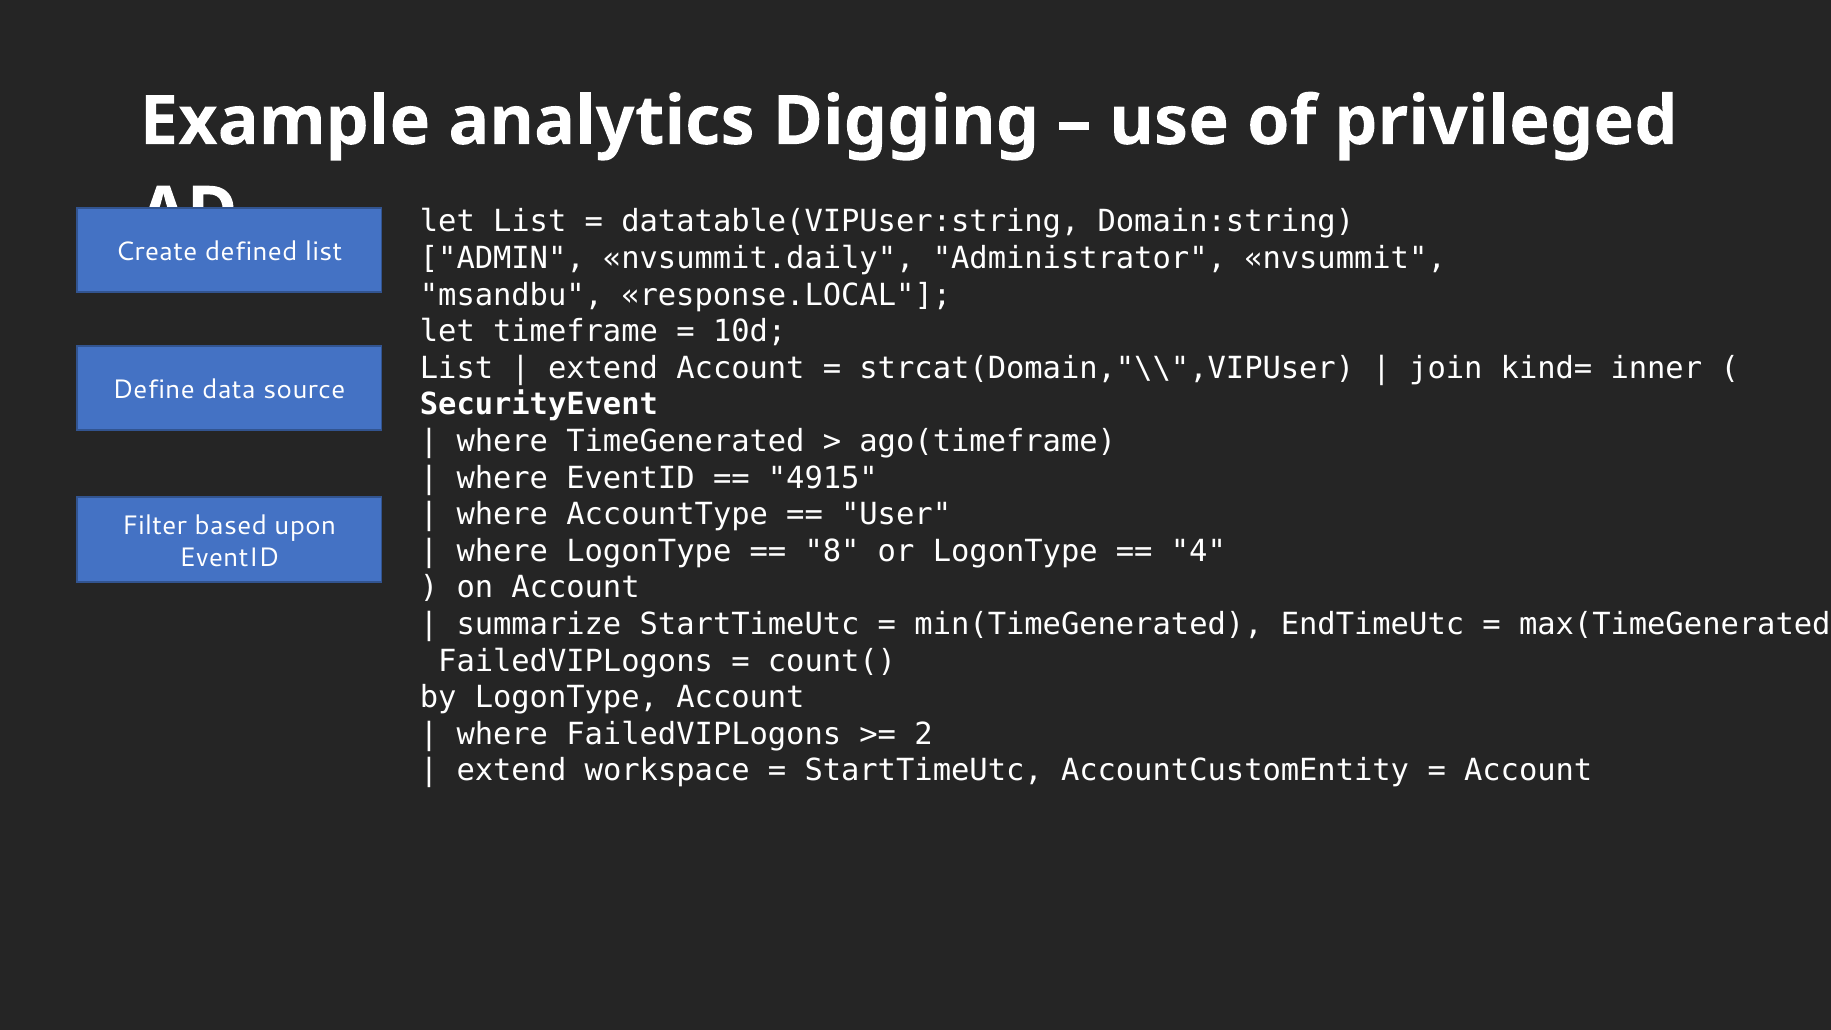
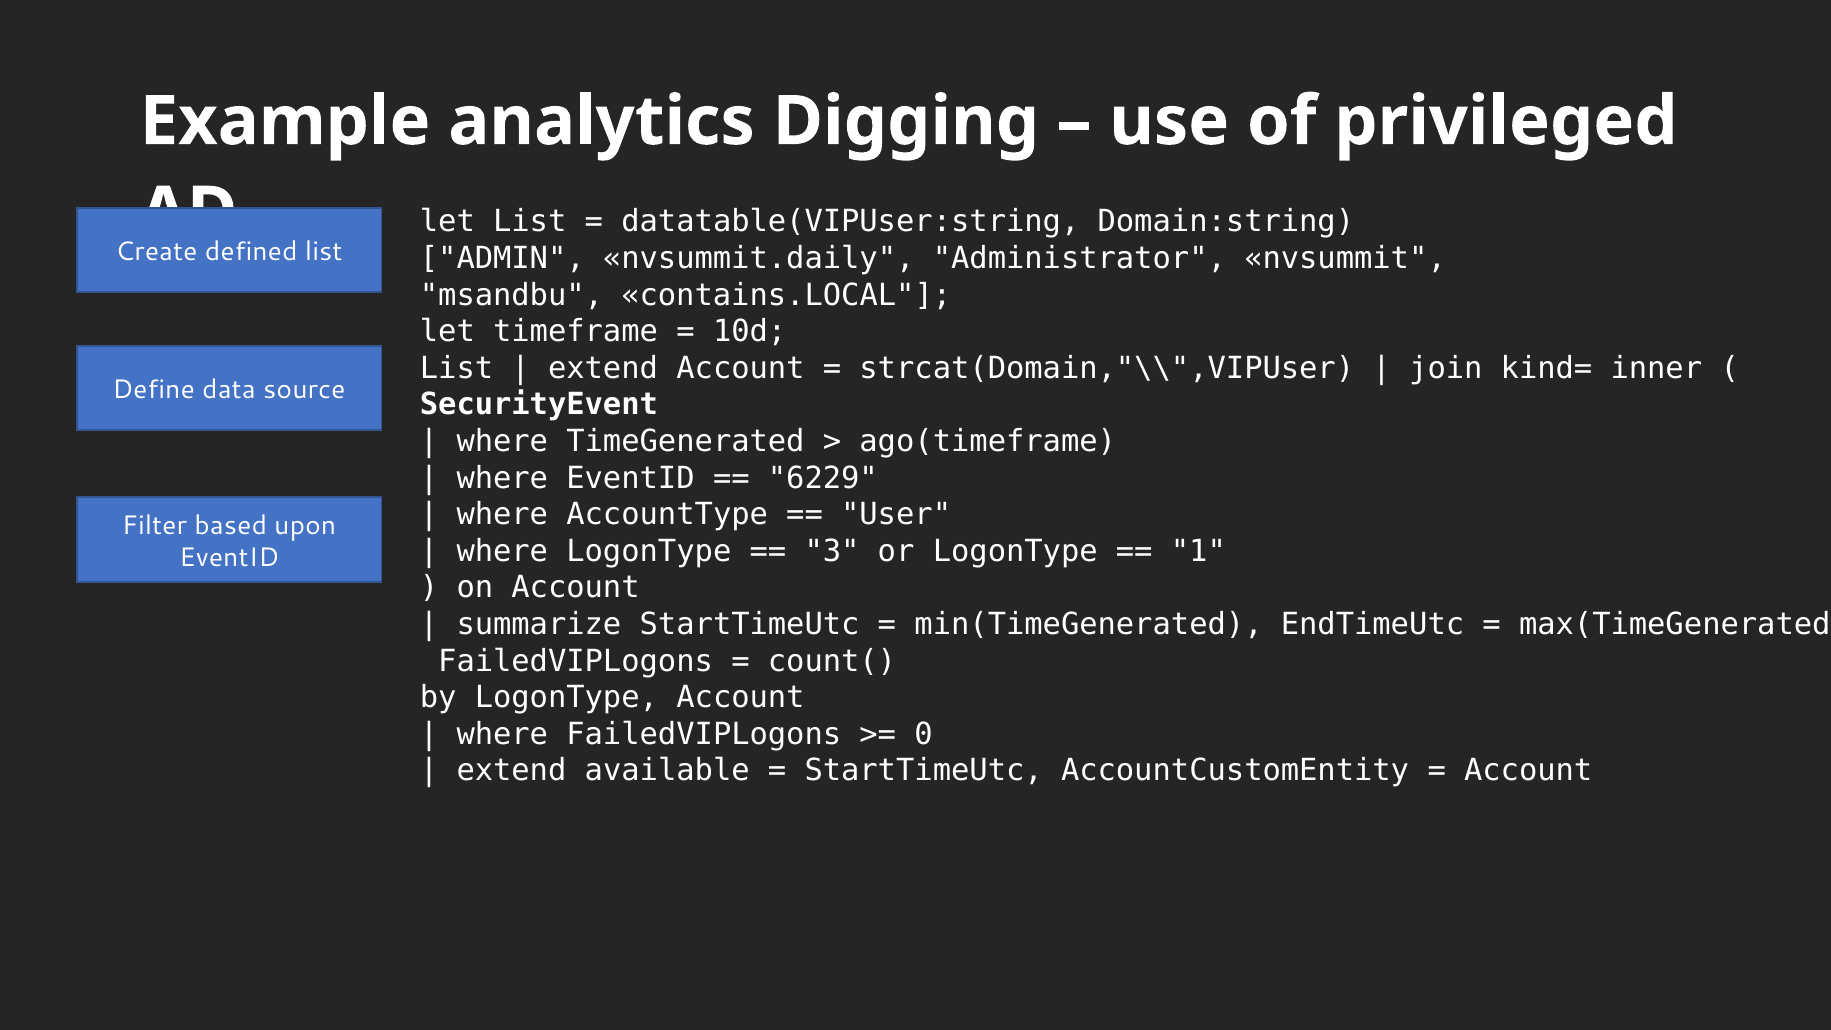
response.LOCAL: response.LOCAL -> contains.LOCAL (786, 295)
4915: 4915 -> 6229 (823, 478)
8: 8 -> 3 (832, 551)
4: 4 -> 1 (1198, 551)
2: 2 -> 0 (924, 734)
workspace: workspace -> available (667, 771)
